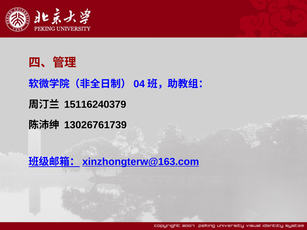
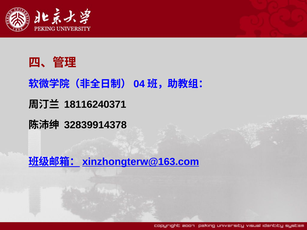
15116240379: 15116240379 -> 18116240371 (95, 105)
13026761739: 13026761739 -> 32839914378 (95, 125)
